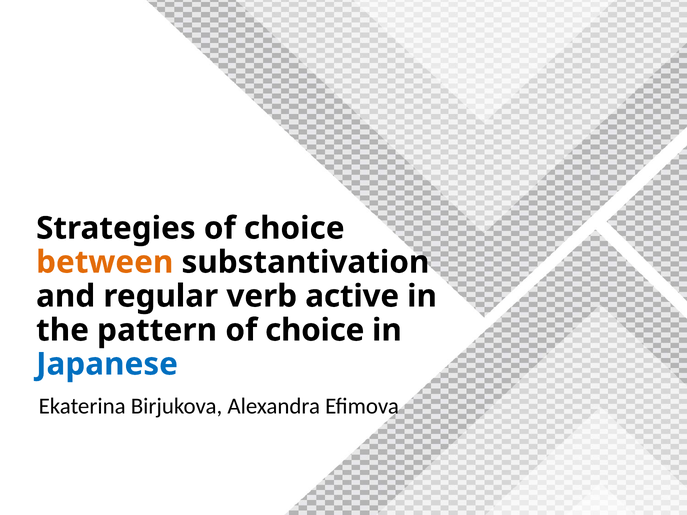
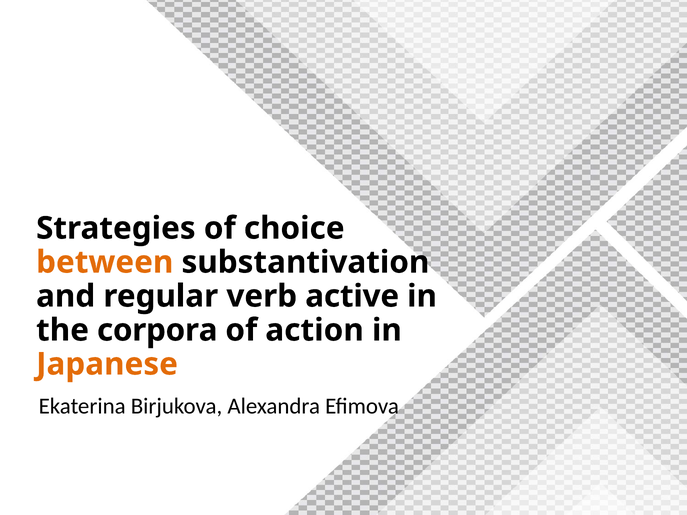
pattern: pattern -> corpora (157, 330)
choice: choice -> action (315, 330)
Japanese colour: blue -> orange (107, 364)
